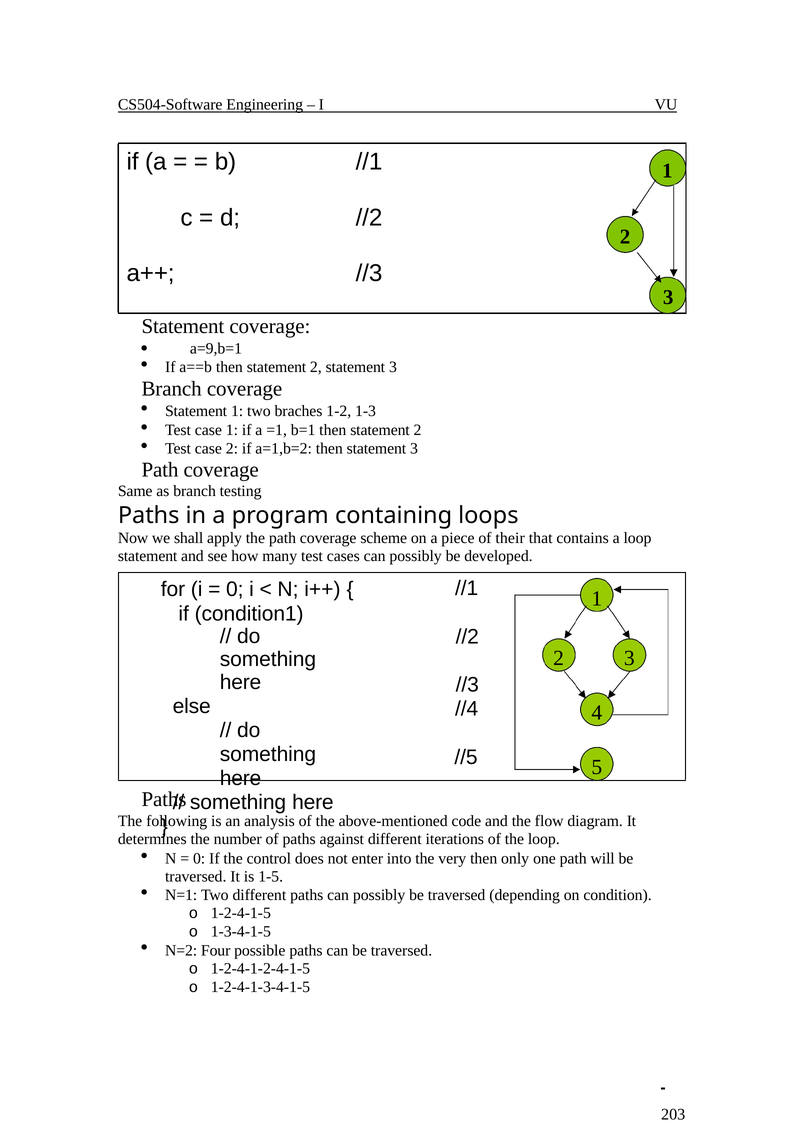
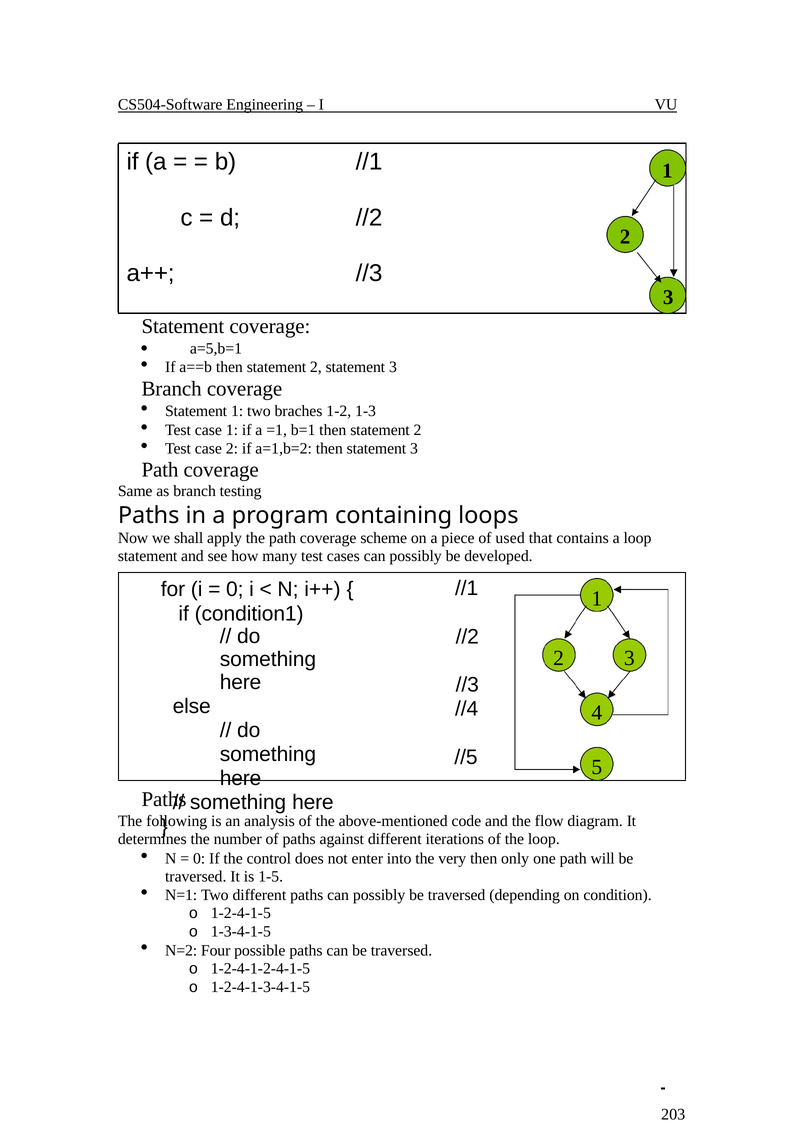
a=9,b=1: a=9,b=1 -> a=5,b=1 (216, 349)
their: their -> used (510, 539)
